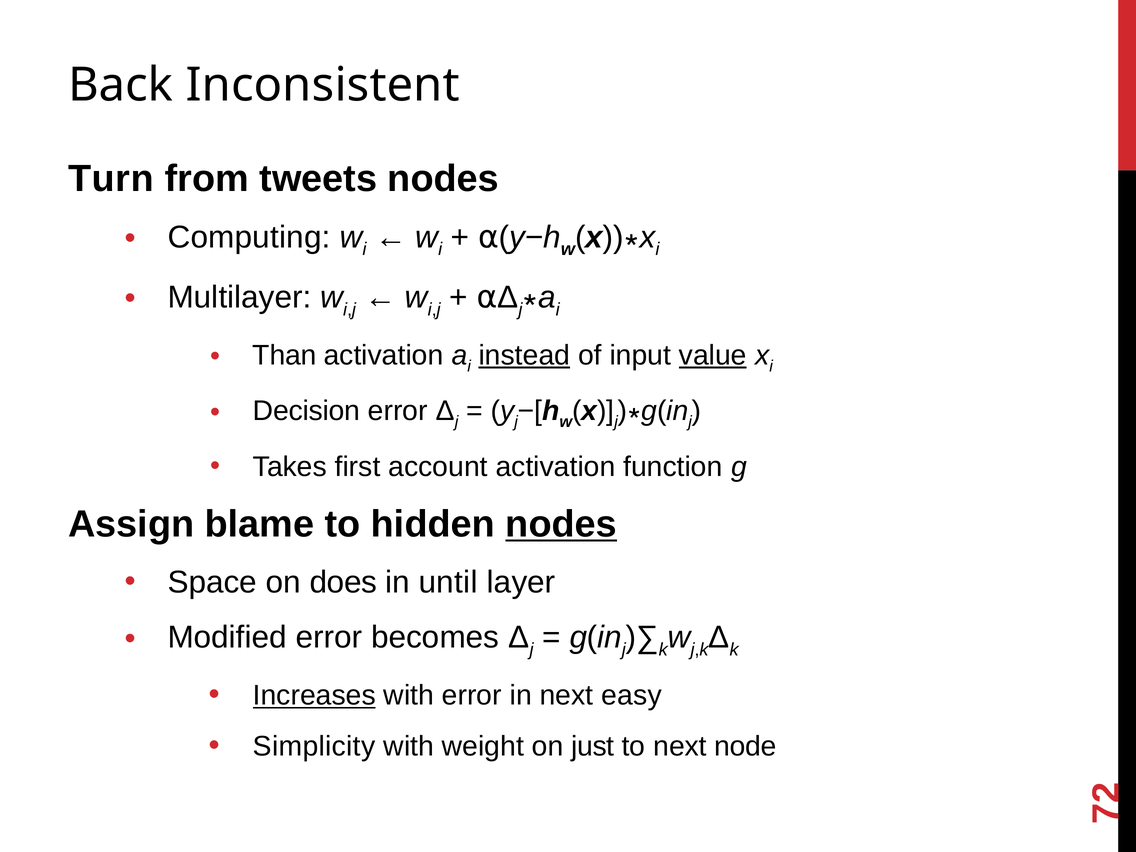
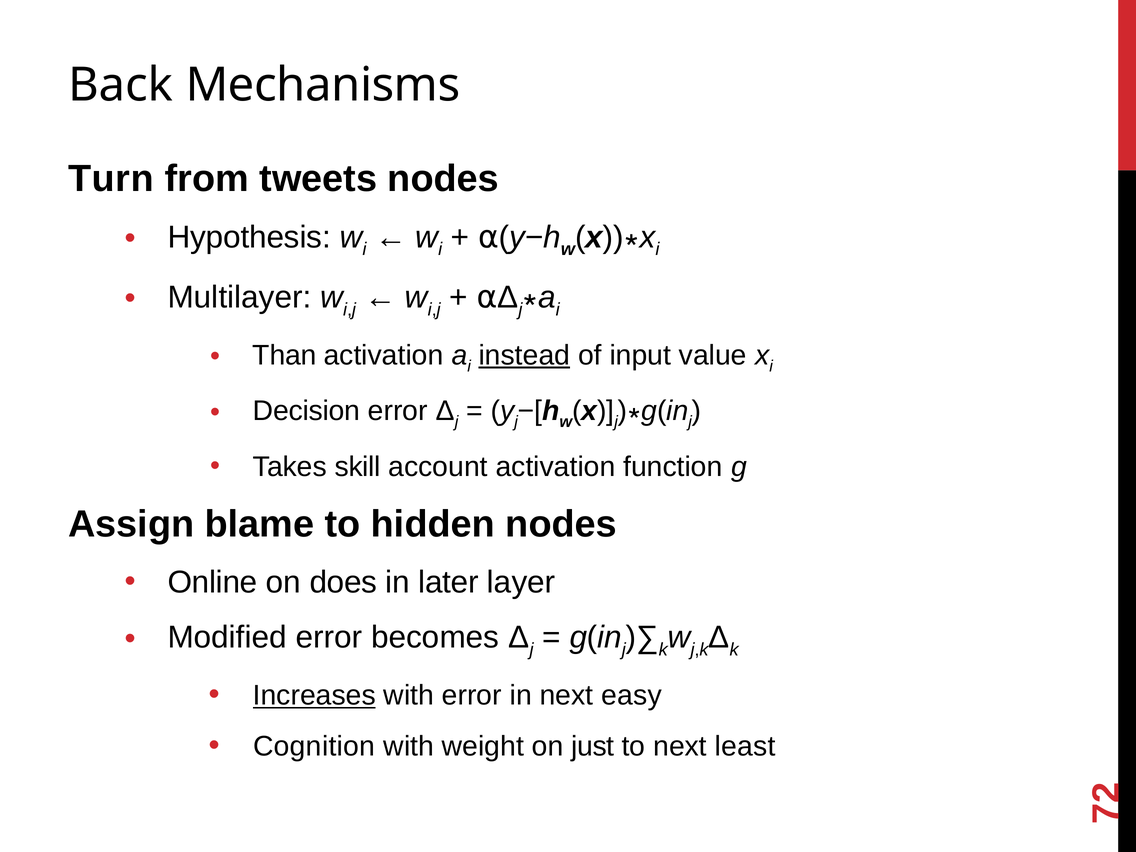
Inconsistent: Inconsistent -> Mechanisms (323, 85)
Computing: Computing -> Hypothesis (249, 237)
value underline: present -> none (713, 355)
first: first -> skill (358, 467)
nodes underline: present -> none (561, 524)
Space: Space -> Online (212, 582)
until: until -> later (448, 582)
Simplicity: Simplicity -> Cognition (314, 747)
node: node -> least (745, 747)
